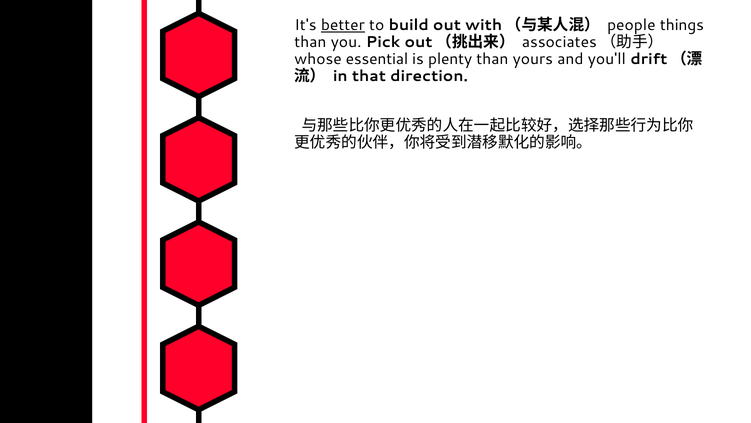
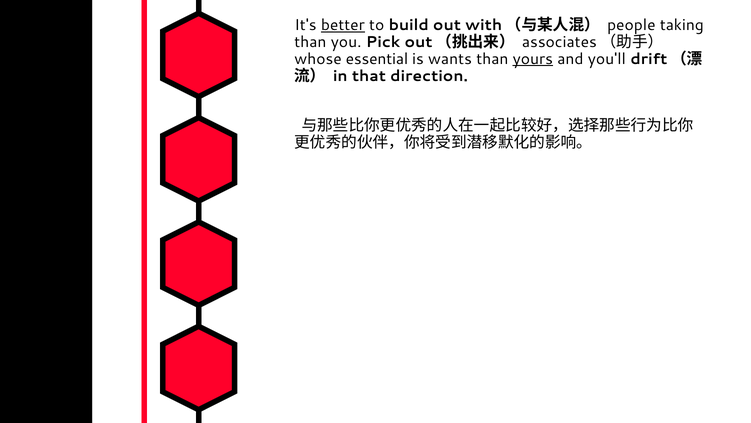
things: things -> taking (682, 25)
plenty: plenty -> wants (450, 59)
yours underline: none -> present (533, 59)
